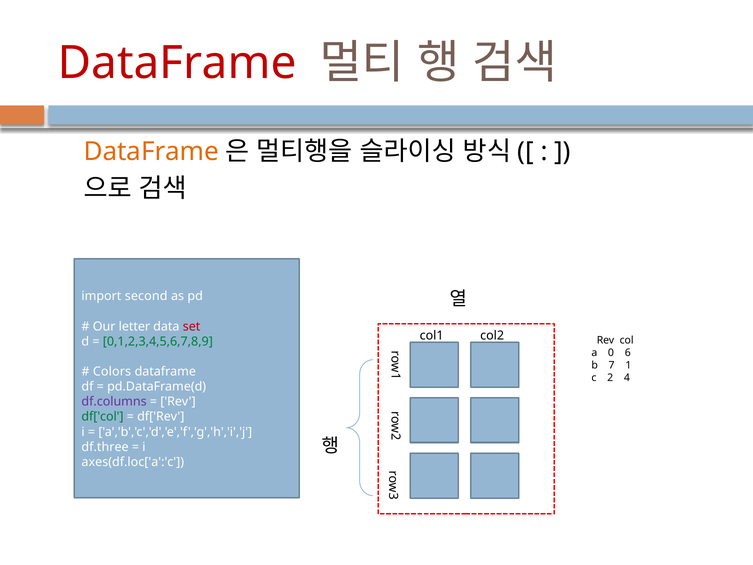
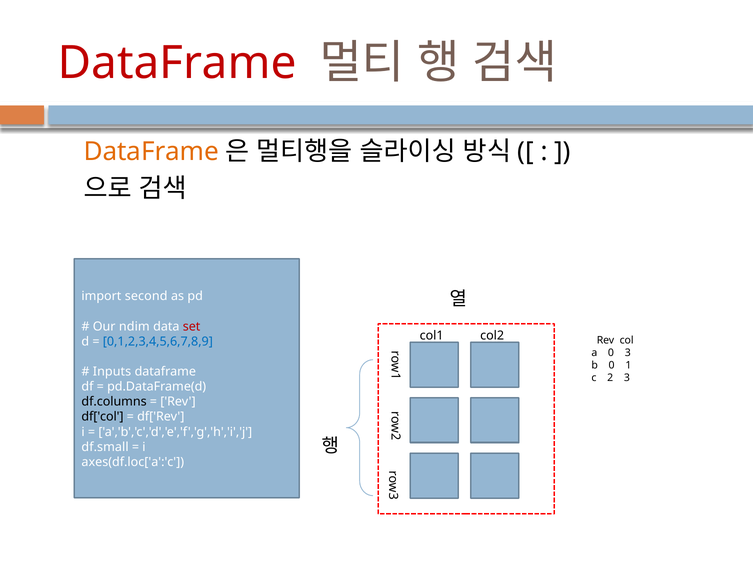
letter: letter -> ndim (134, 326)
0,1,2,3,4,5,6,7,8,9 colour: green -> blue (158, 341)
0 6: 6 -> 3 (628, 353)
b 7: 7 -> 0 (612, 365)
Colors: Colors -> Inputs (112, 371)
2 4: 4 -> 3 (627, 378)
df.columns colour: purple -> black (114, 402)
df['col colour: green -> black (103, 417)
df.three: df.three -> df.small (105, 447)
